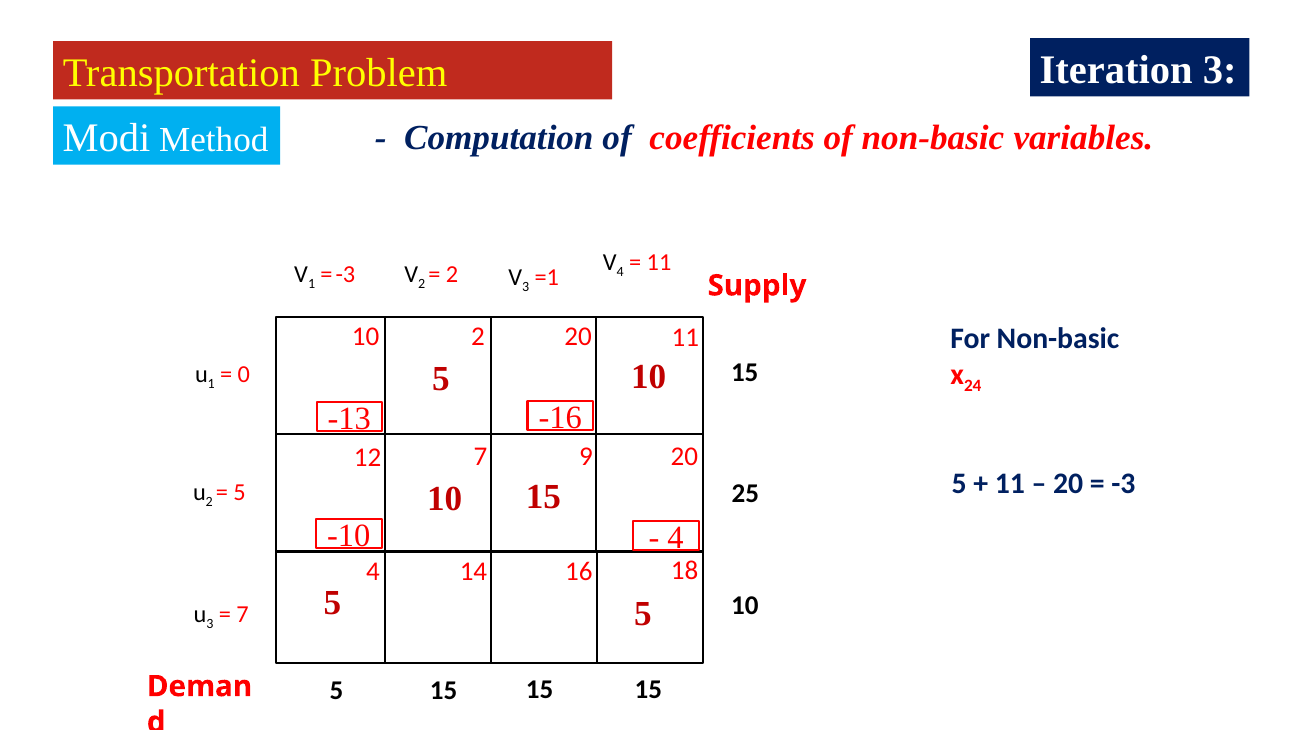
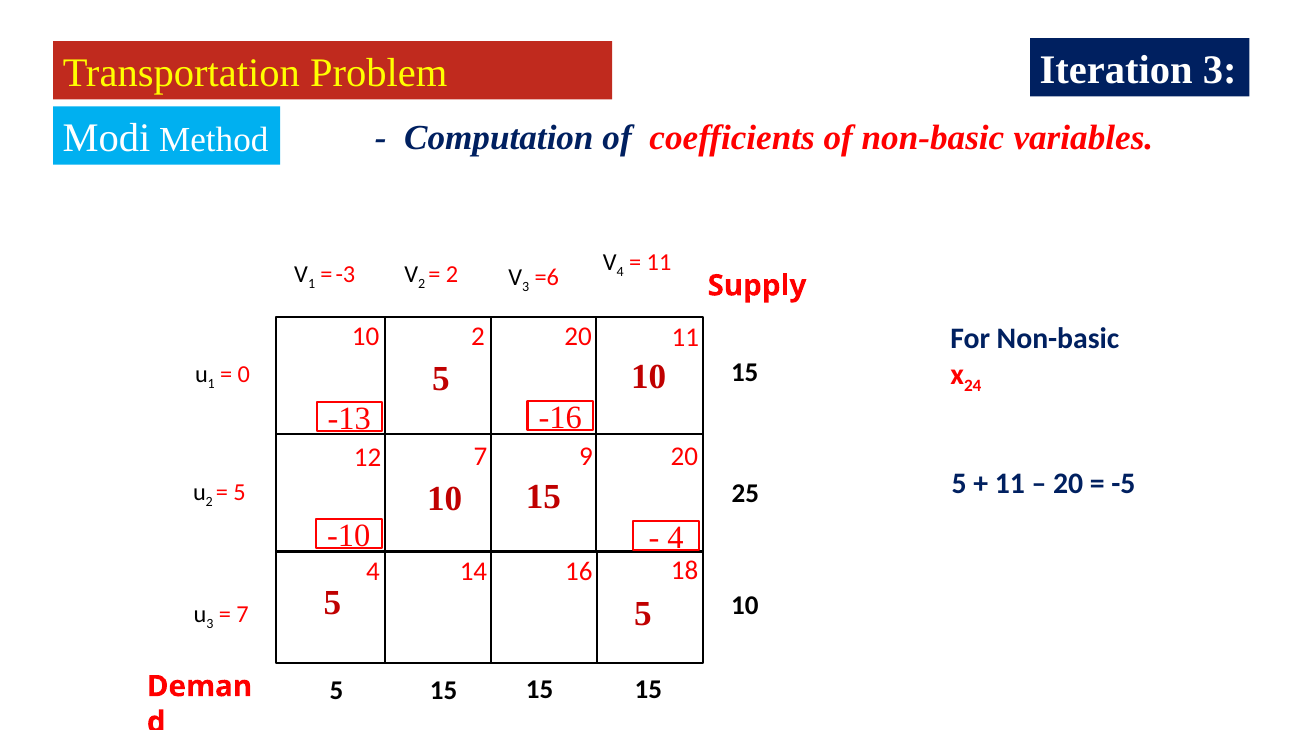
=1: =1 -> =6 (547, 277)
-3: -3 -> -5 (1123, 483)
